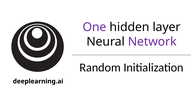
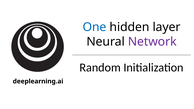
One colour: purple -> blue (95, 27)
